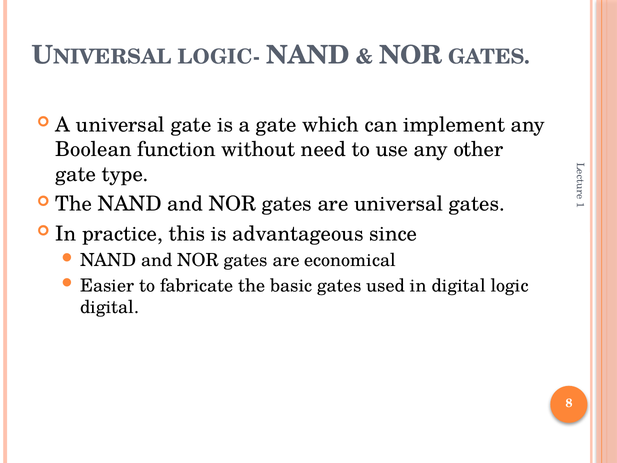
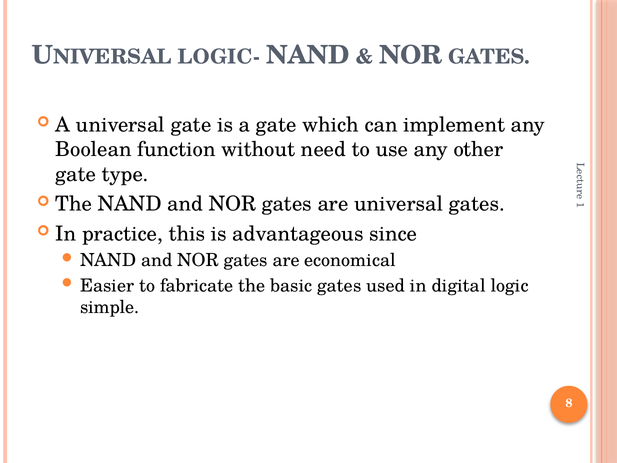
digital: digital -> simple (110, 307)
